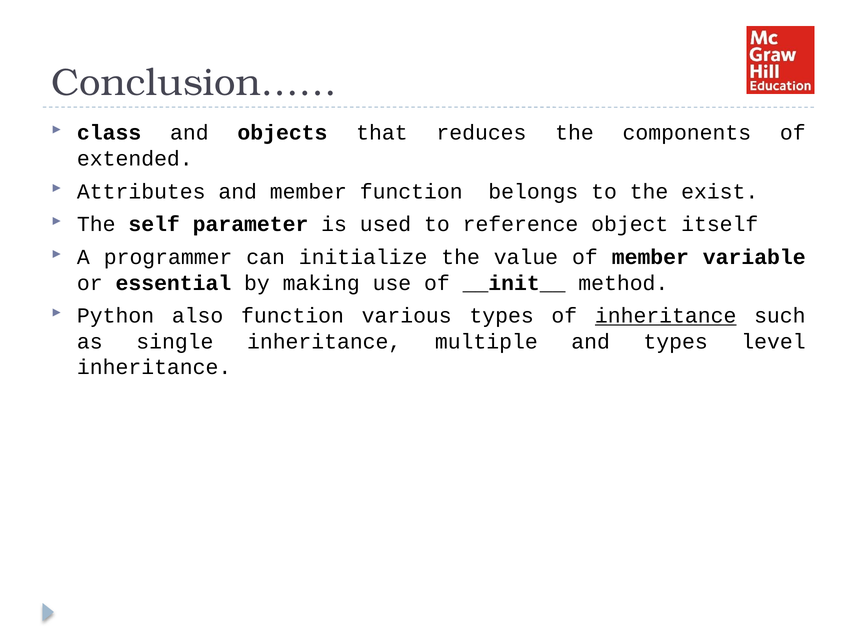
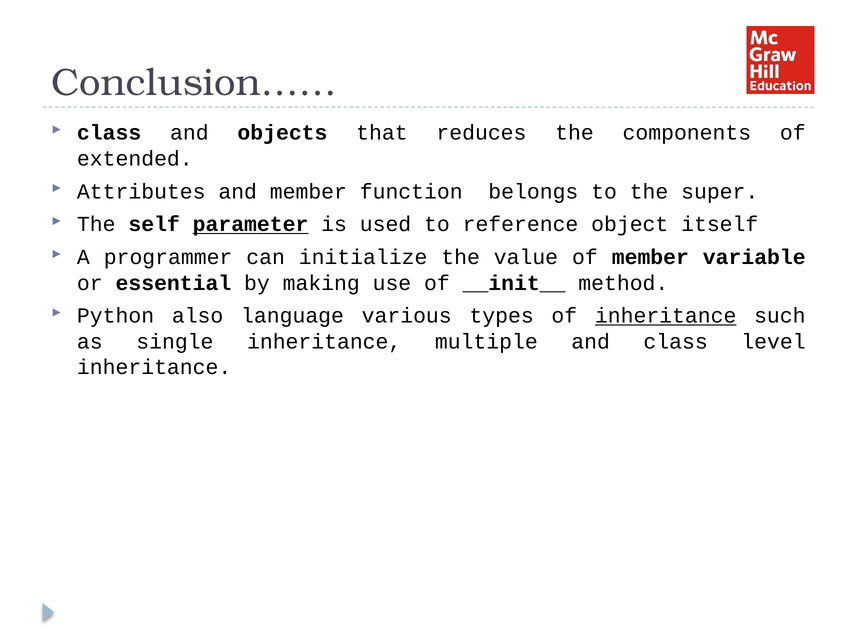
exist: exist -> super (720, 191)
parameter underline: none -> present (251, 224)
also function: function -> language (293, 316)
and types: types -> class (676, 341)
